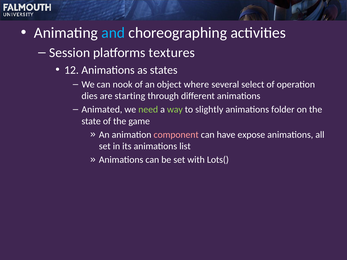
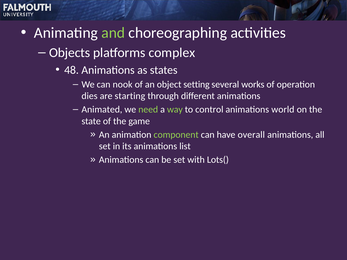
and colour: light blue -> light green (113, 33)
Session: Session -> Objects (70, 53)
textures: textures -> complex (172, 53)
12: 12 -> 48 (72, 70)
where: where -> setting (196, 85)
select: select -> works (253, 85)
slightly: slightly -> control (209, 110)
folder: folder -> world (283, 110)
component colour: pink -> light green (176, 135)
expose: expose -> overall (251, 135)
